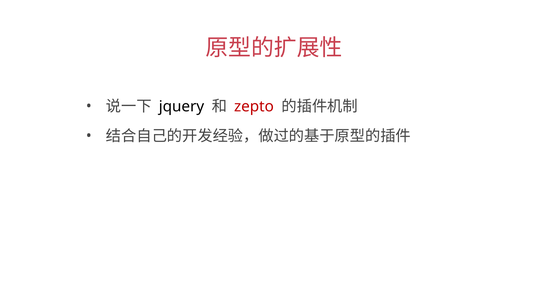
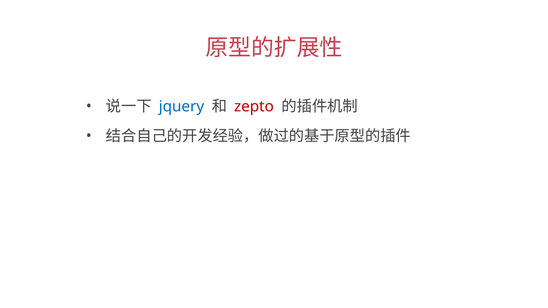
jquery colour: black -> blue (181, 106)
